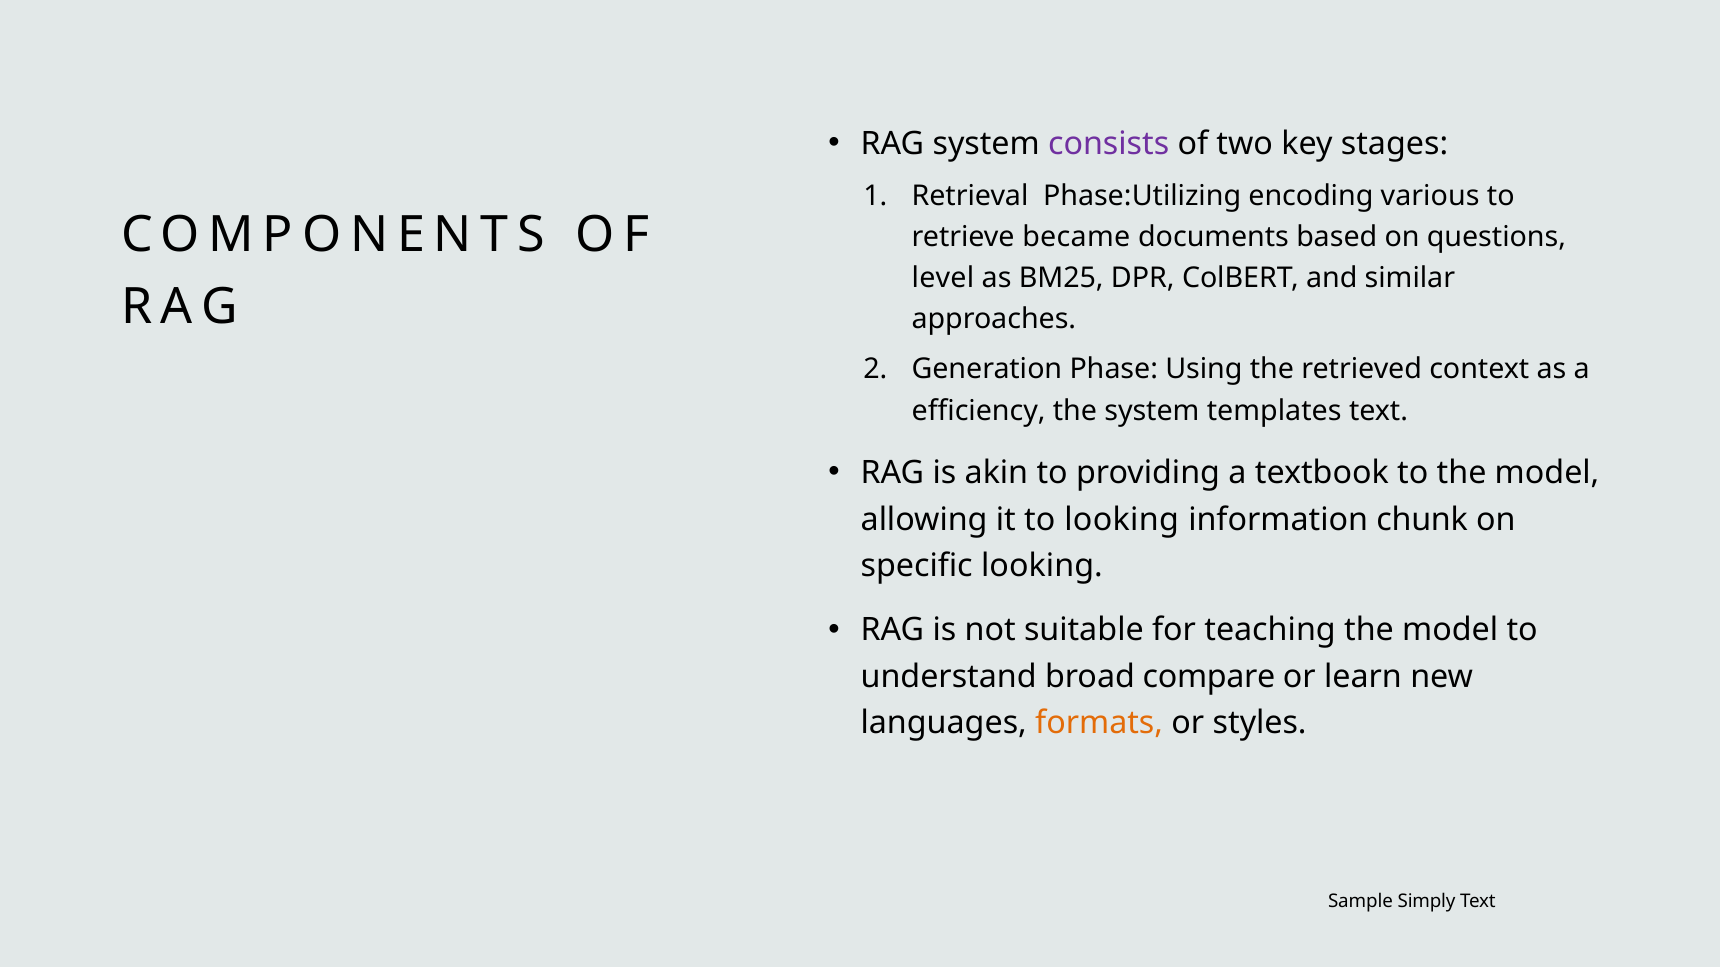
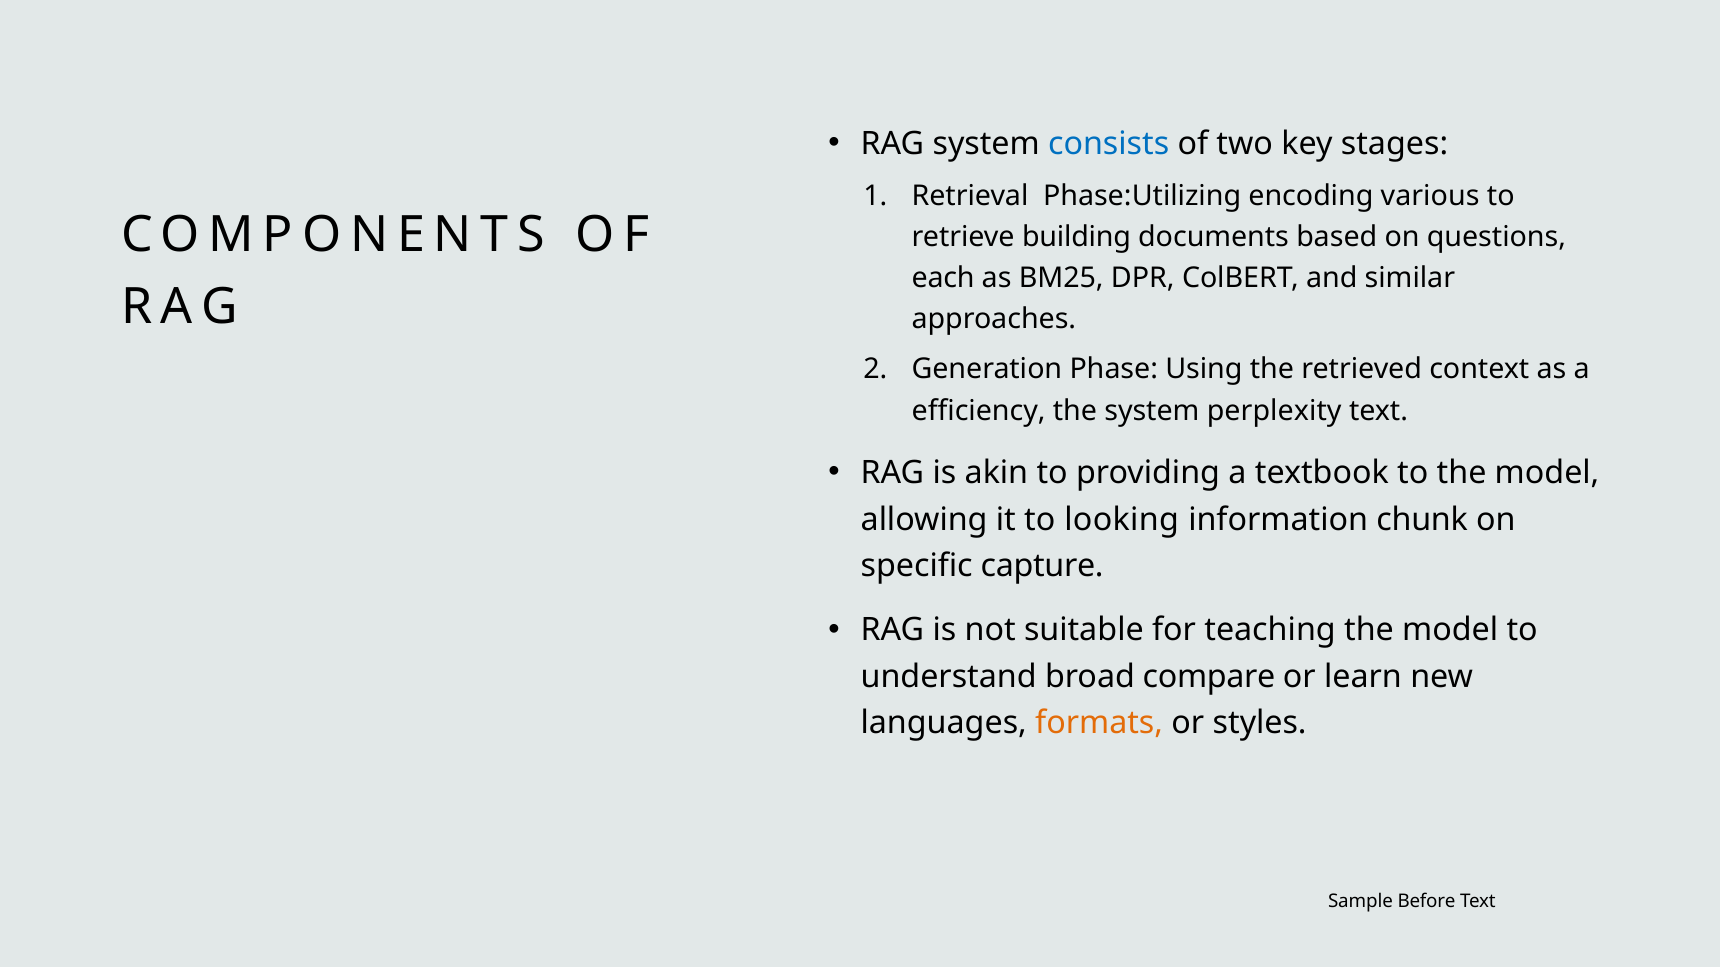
consists colour: purple -> blue (1109, 144)
became: became -> building (1077, 237)
level: level -> each (943, 278)
templates: templates -> perplexity (1274, 411)
specific looking: looking -> capture (1042, 566)
Simply: Simply -> Before (1427, 902)
